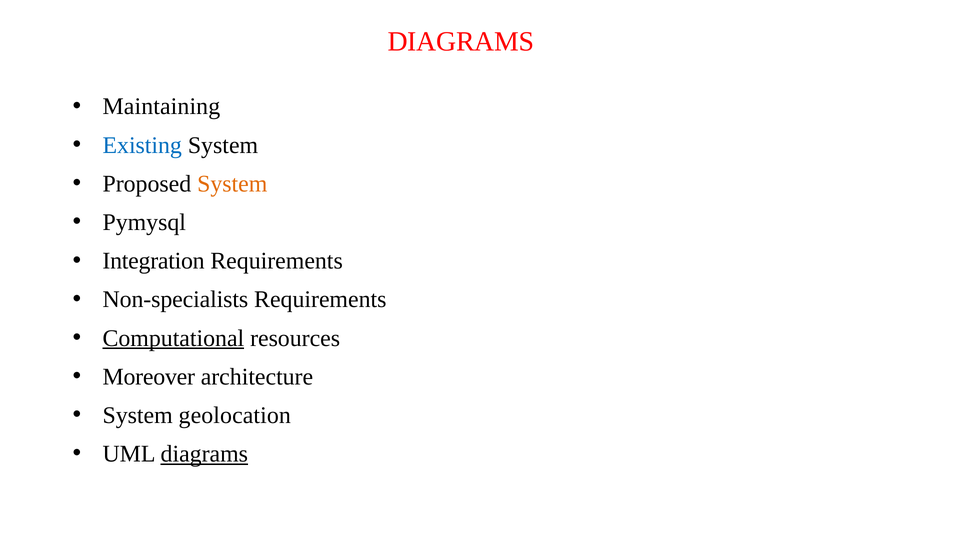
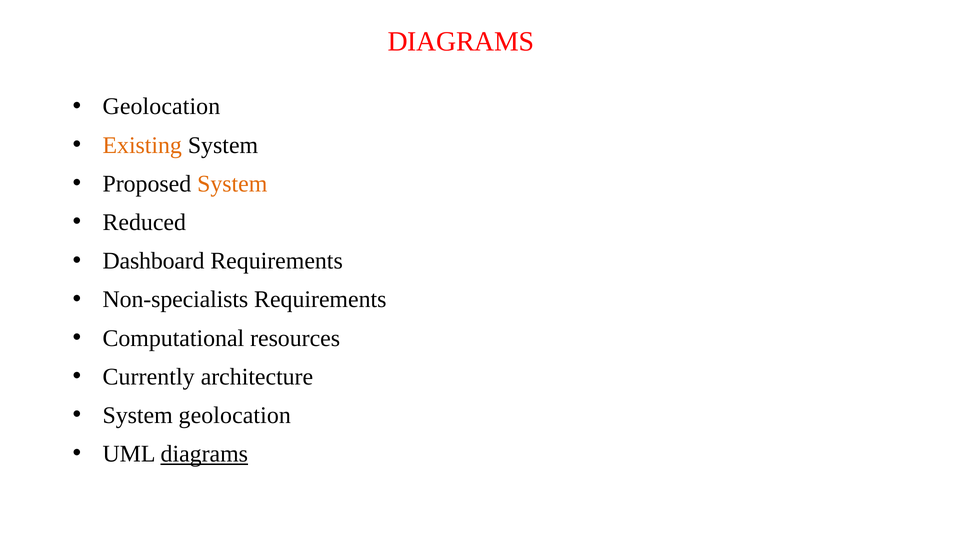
Maintaining: Maintaining -> Geolocation (161, 107)
Existing colour: blue -> orange (142, 145)
Pymysql: Pymysql -> Reduced (144, 222)
Integration: Integration -> Dashboard (154, 261)
Computational underline: present -> none (173, 338)
Moreover: Moreover -> Currently (149, 376)
